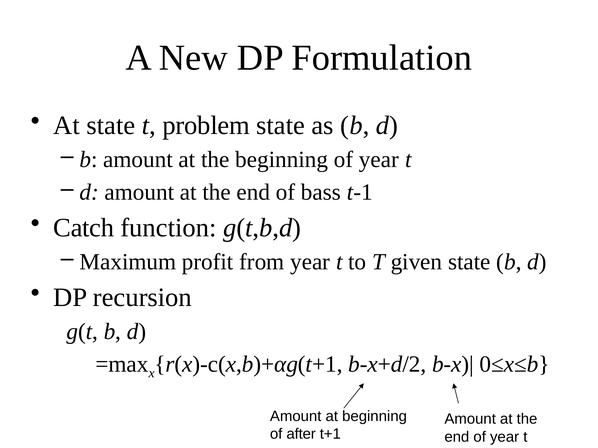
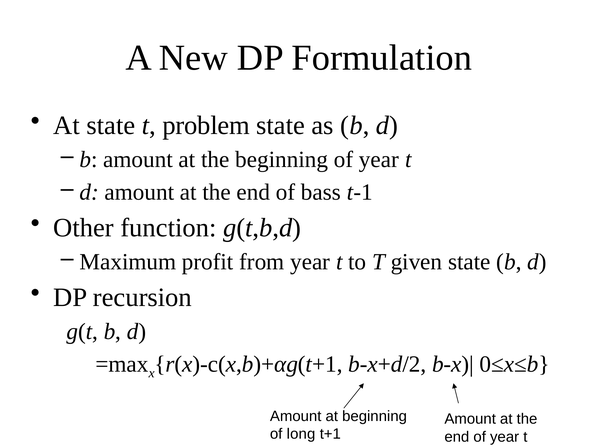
Catch: Catch -> Other (84, 228)
after: after -> long (301, 435)
